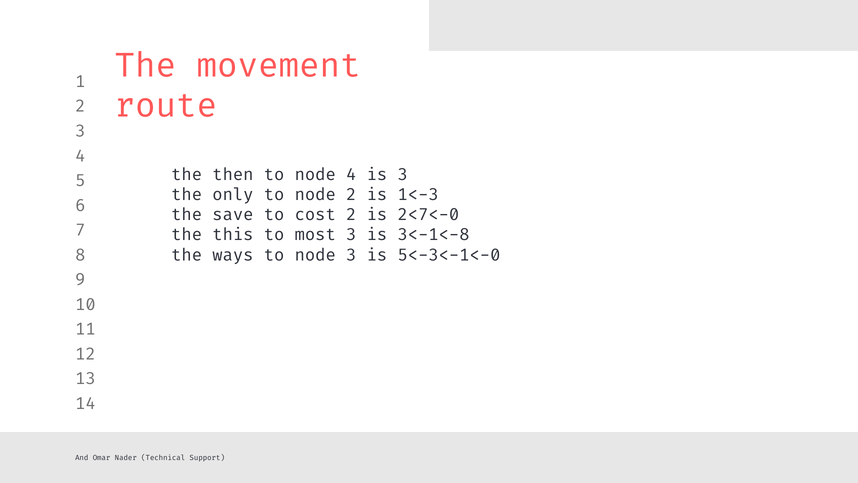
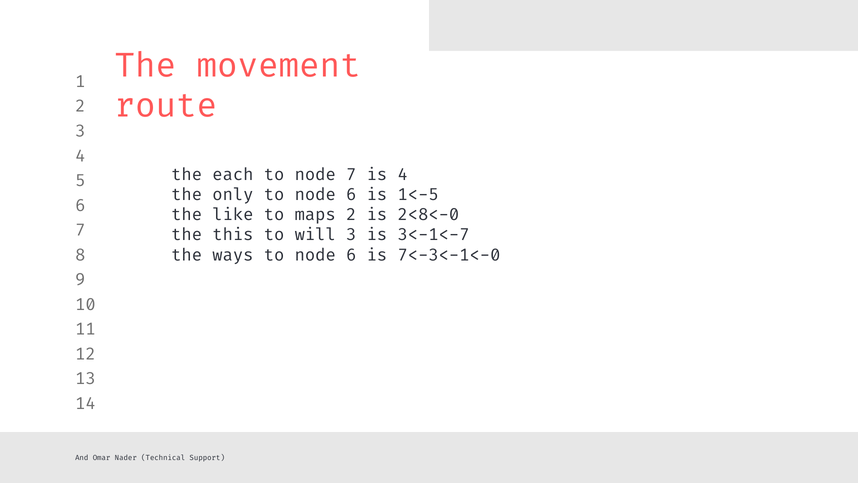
then: then -> each (233, 175)
node 4: 4 -> 7 (351, 175)
is 3: 3 -> 4 (403, 175)
2: 2 -> 6 (351, 195)
1<-3: 1<-3 -> 1<-5 (418, 195)
save: save -> like (233, 215)
cost: cost -> maps (315, 215)
2<7<-0: 2<7<-0 -> 2<8<-0 (428, 215)
most: most -> will (315, 235)
3<-1<-8: 3<-1<-8 -> 3<-1<-7 (434, 235)
3: 3 -> 6 (351, 255)
5<-3<-1<-0: 5<-3<-1<-0 -> 7<-3<-1<-0 (449, 255)
